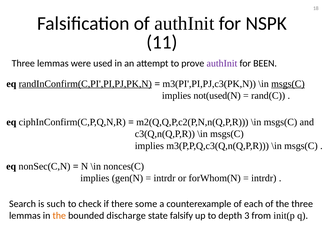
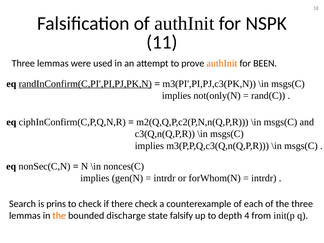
authInit colour: purple -> orange (222, 63)
msgs(C underline: present -> none (288, 84)
not(used(N: not(used(N -> not(only(N (217, 96)
such: such -> prins (56, 204)
there some: some -> check (146, 204)
3: 3 -> 4 (247, 216)
